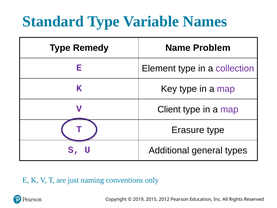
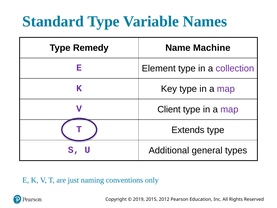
Problem: Problem -> Machine (212, 48)
Erasure: Erasure -> Extends (188, 130)
